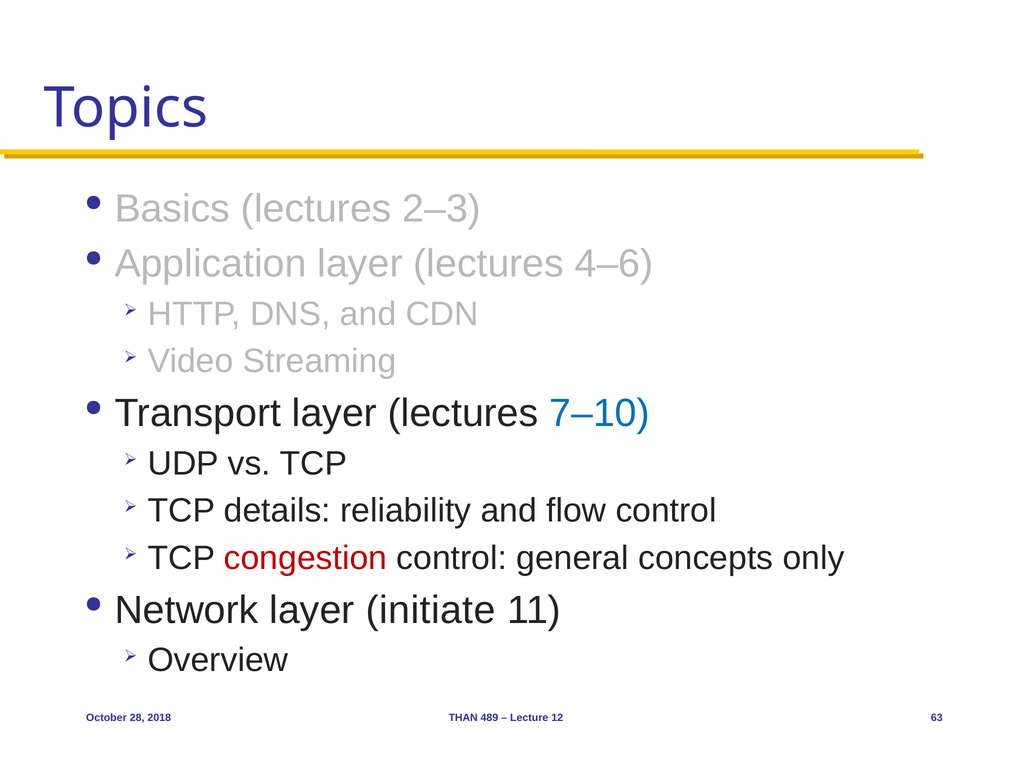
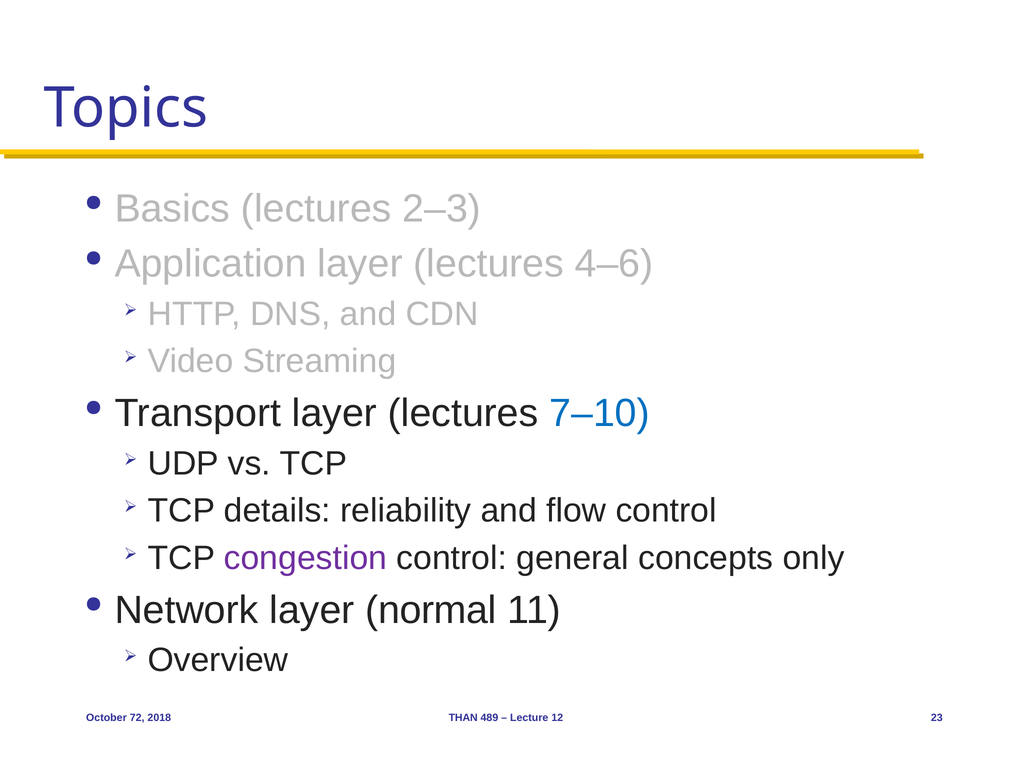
congestion colour: red -> purple (305, 558)
initiate: initiate -> normal (431, 610)
28: 28 -> 72 (137, 718)
63: 63 -> 23 (937, 718)
